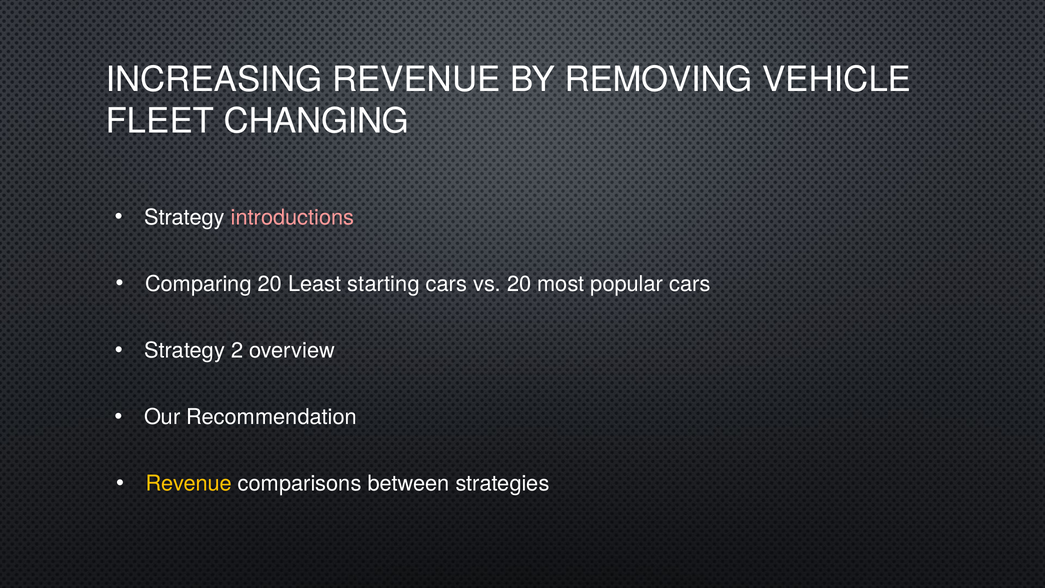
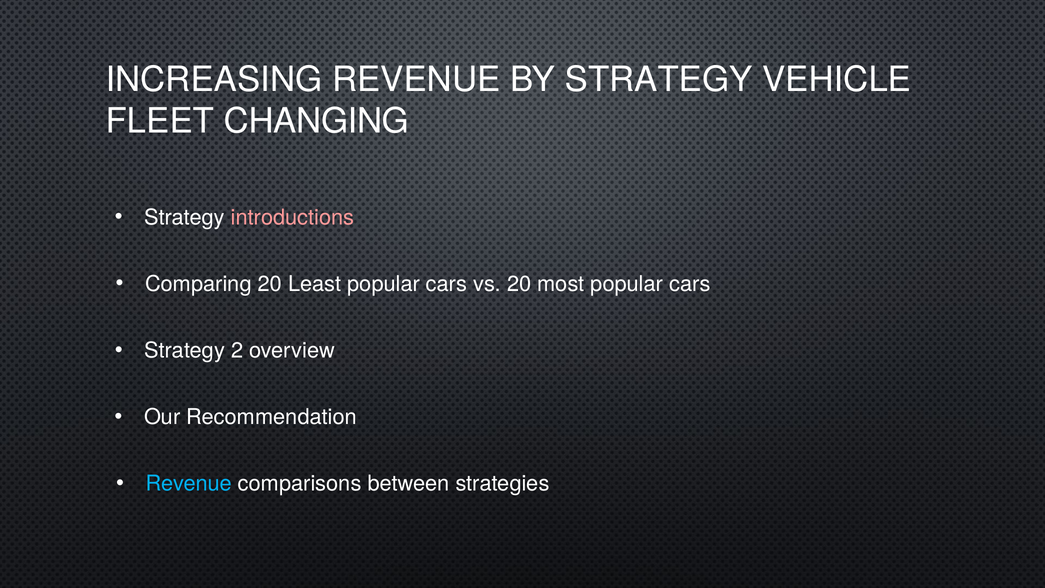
BY REMOVING: REMOVING -> STRATEGY (659, 79)
Least starting: starting -> popular (384, 284)
Revenue colour: yellow -> light blue (189, 484)
